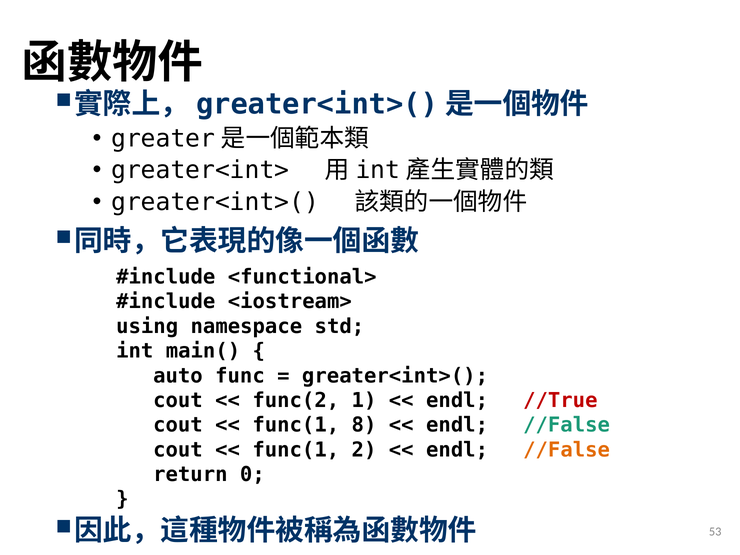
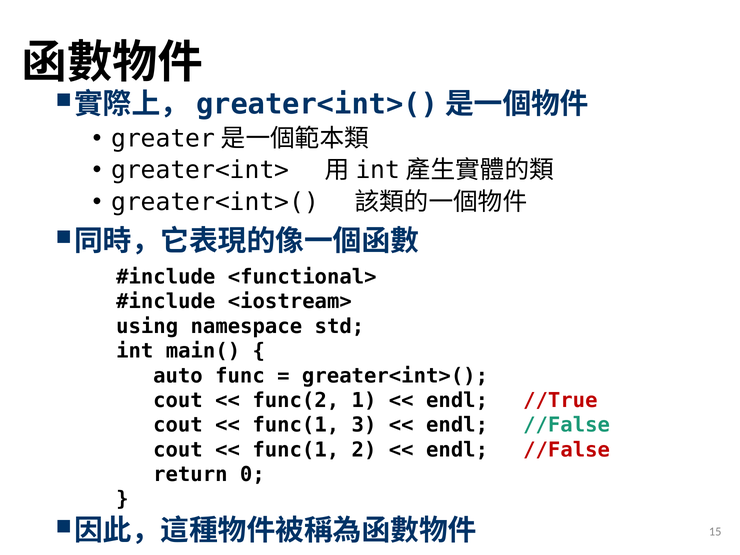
8: 8 -> 3 (364, 425)
//False colour: orange -> red (567, 450)
53: 53 -> 15 (715, 532)
